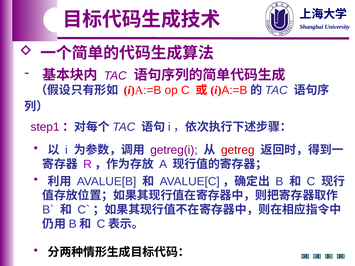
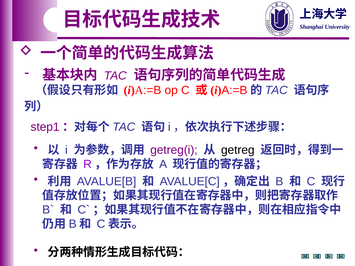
getreg colour: red -> black (238, 150)
